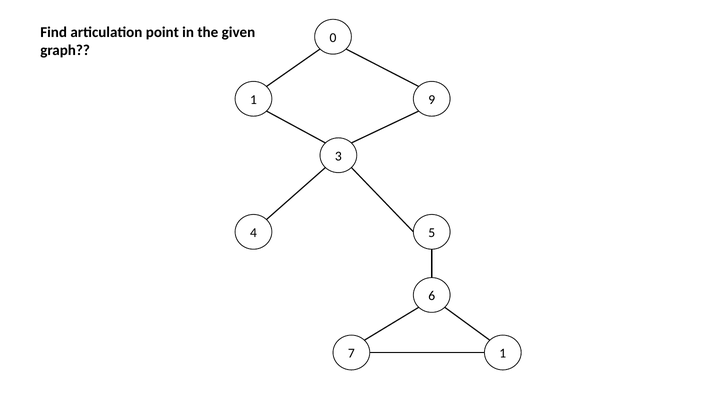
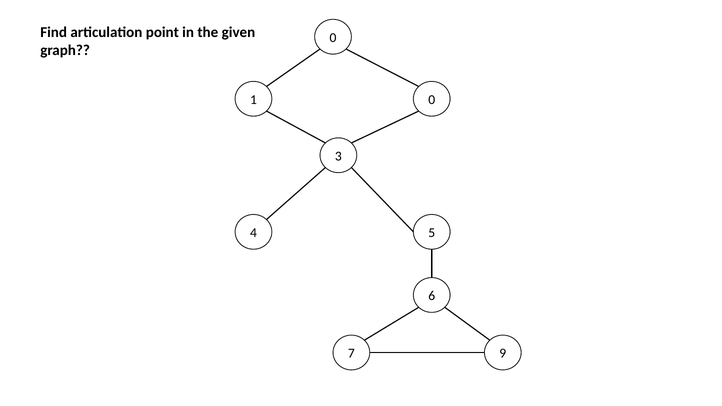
1 9: 9 -> 0 (432, 100)
7 1: 1 -> 9 (503, 354)
